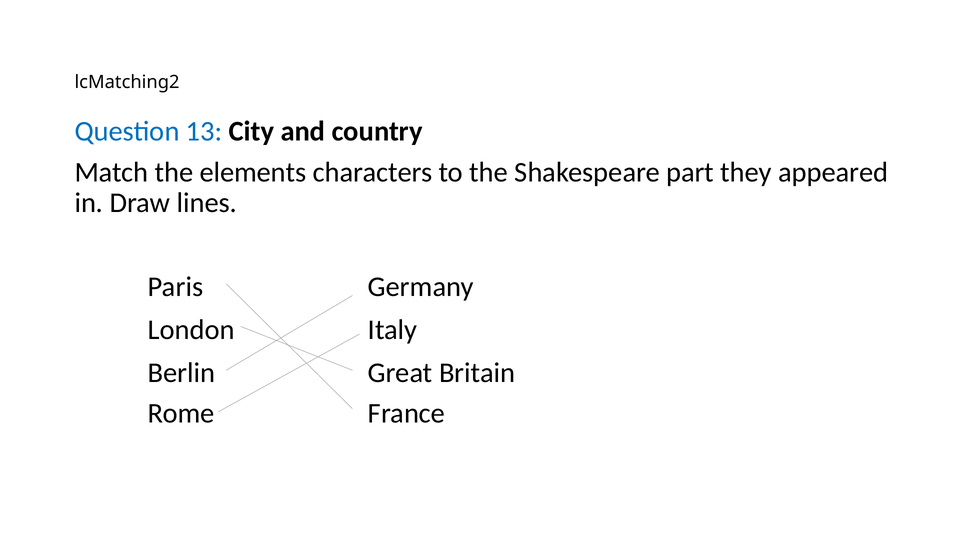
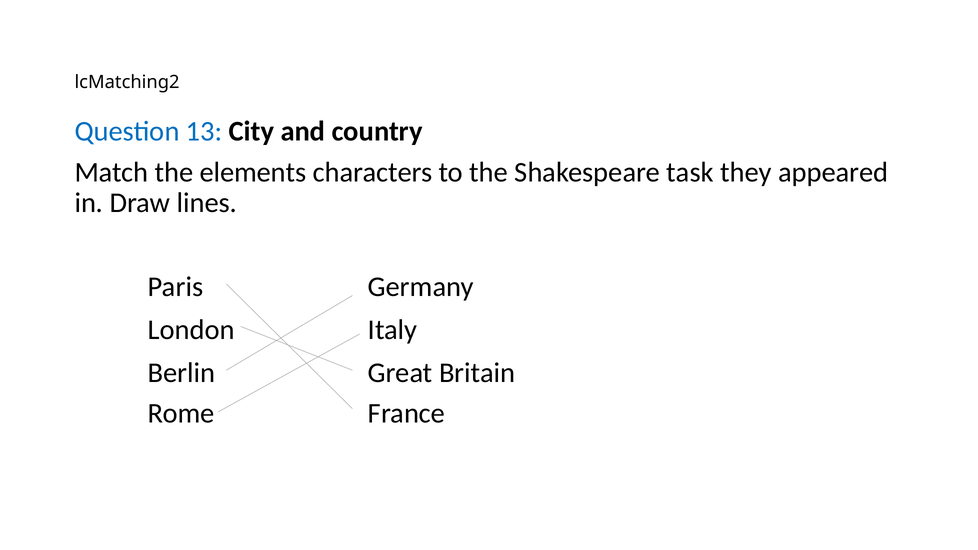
part: part -> task (690, 172)
